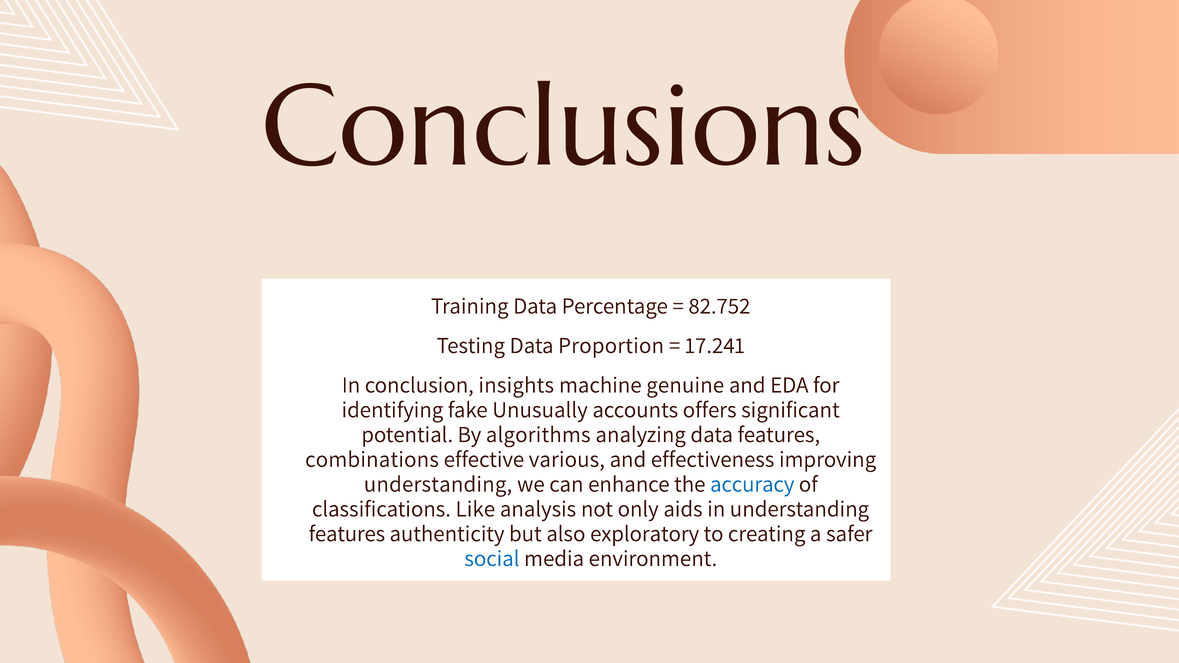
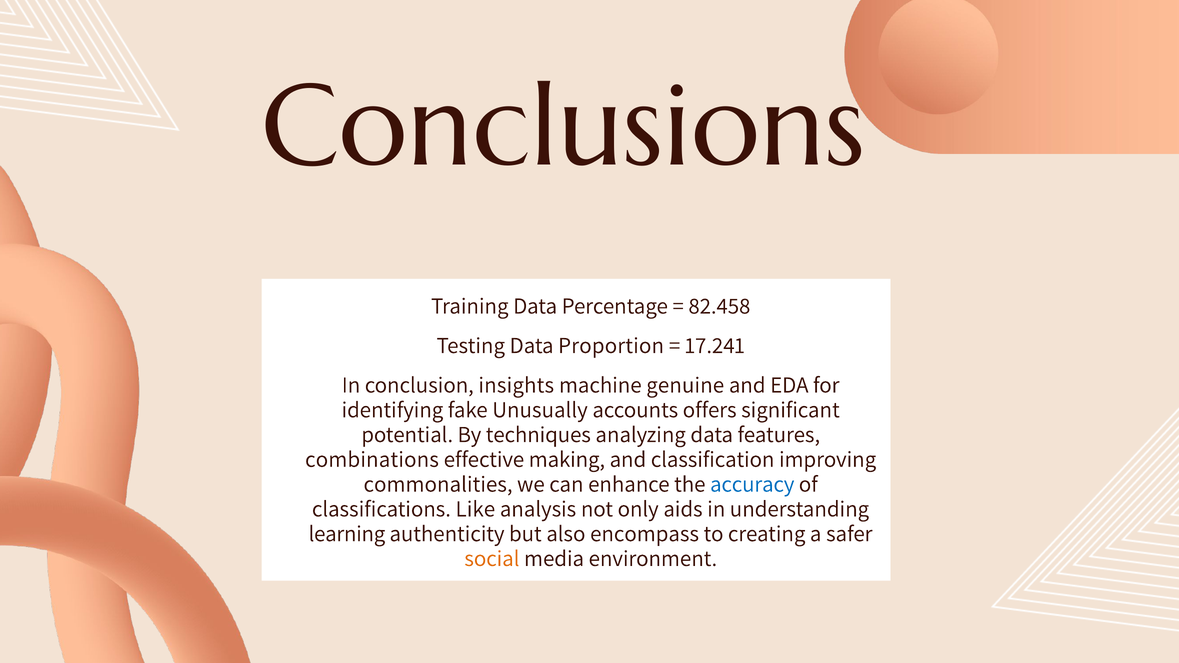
82.752: 82.752 -> 82.458 (719, 306)
algorithms: algorithms -> techniques (538, 435)
various: various -> making (567, 459)
effectiveness: effectiveness -> classification (713, 459)
understanding: understanding -> commonalities (438, 484)
features: features -> learning (347, 534)
exploratory: exploratory -> encompass (645, 534)
social colour: blue -> orange (492, 559)
